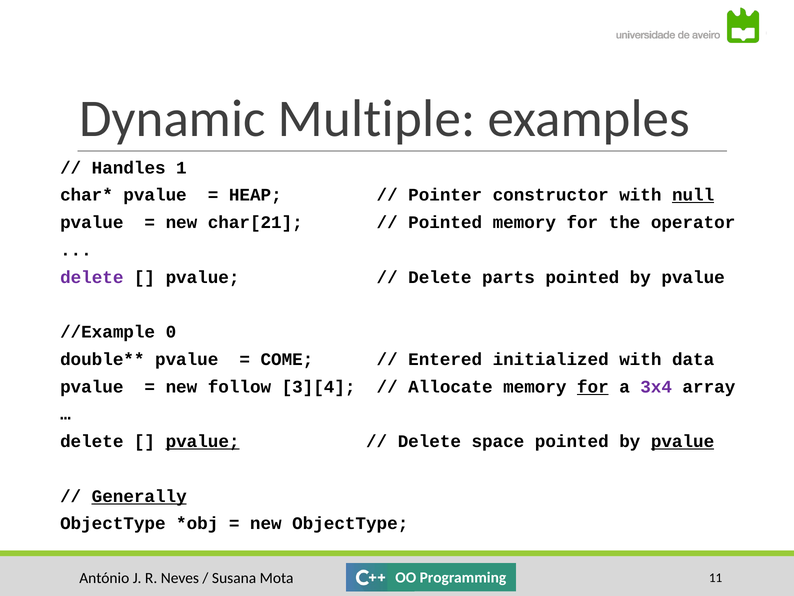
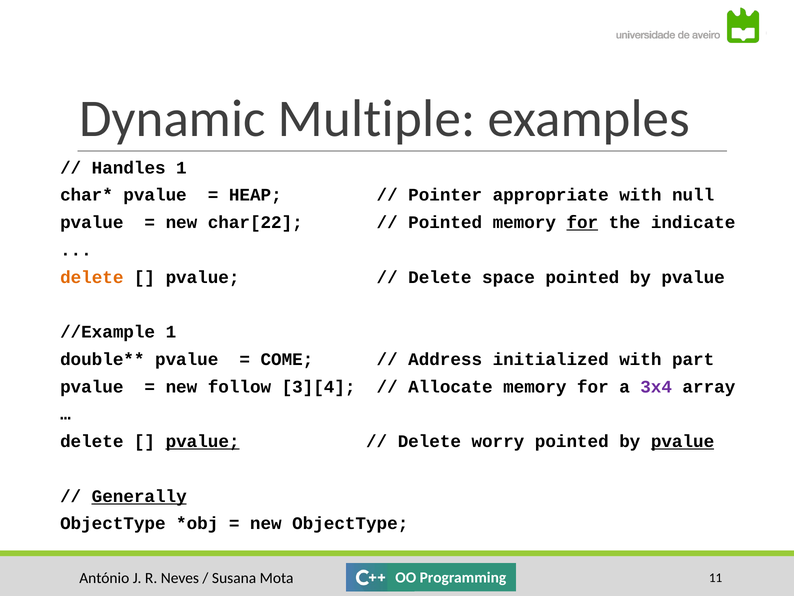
constructor: constructor -> appropriate (551, 195)
null underline: present -> none (693, 195)
char[21: char[21 -> char[22 (255, 222)
for underline: none -> present (582, 222)
operator: operator -> indicate (693, 222)
delete colour: purple -> orange (92, 277)
parts: parts -> space (508, 277)
//Example 0: 0 -> 1 (171, 332)
Entered: Entered -> Address (445, 359)
data: data -> part (693, 359)
for underline: present -> none (593, 386)
space: space -> worry (498, 441)
